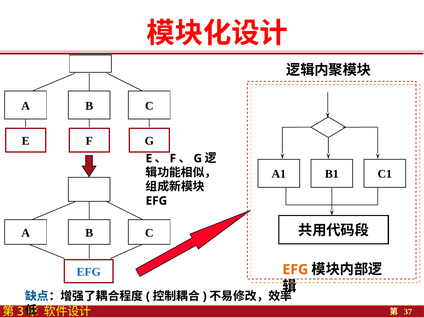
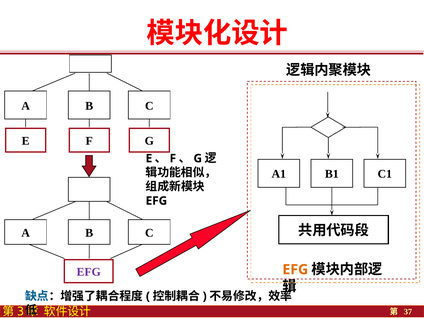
EFG colour: blue -> purple (89, 272)
